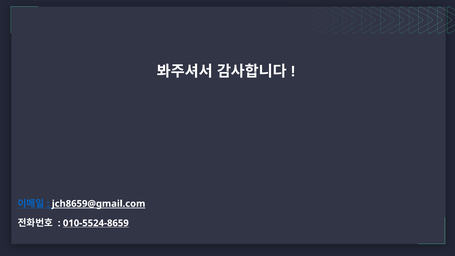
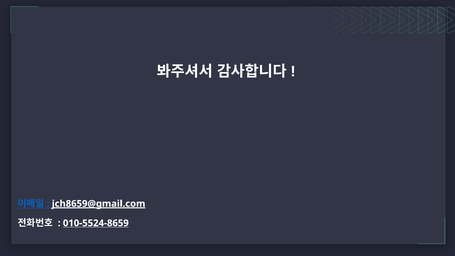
jch8659@gmail.com underline: none -> present (99, 204)
